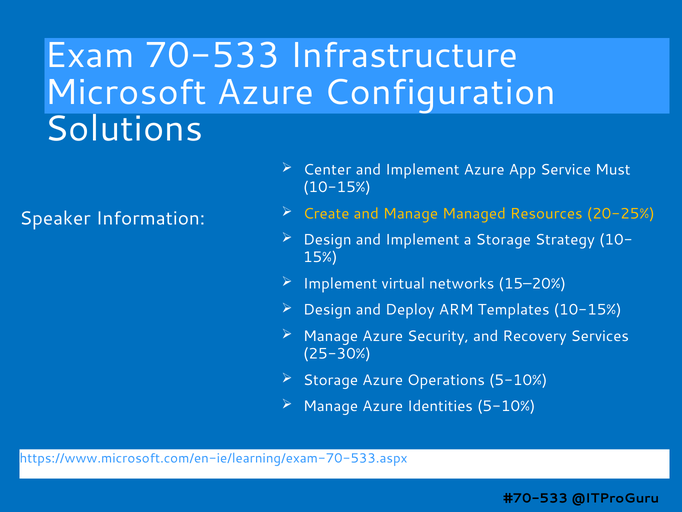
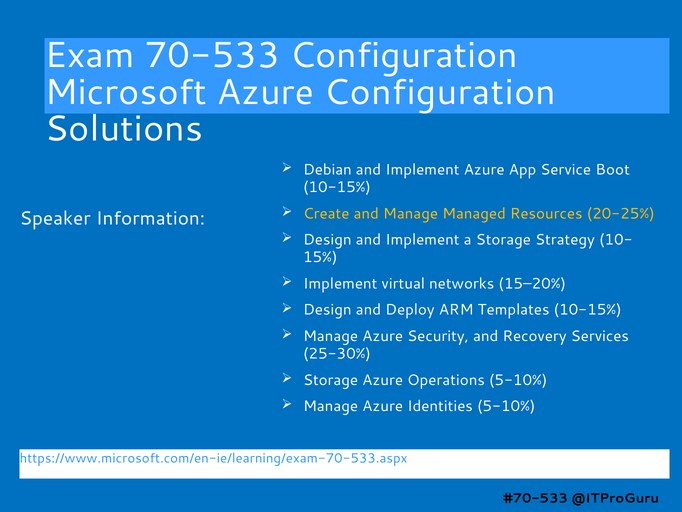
70-533 Infrastructure: Infrastructure -> Configuration (404, 55)
Center: Center -> Debian (327, 170)
Must: Must -> Boot (613, 170)
